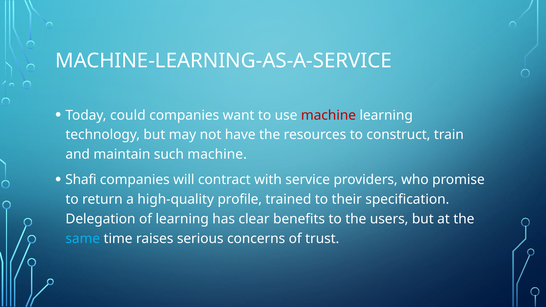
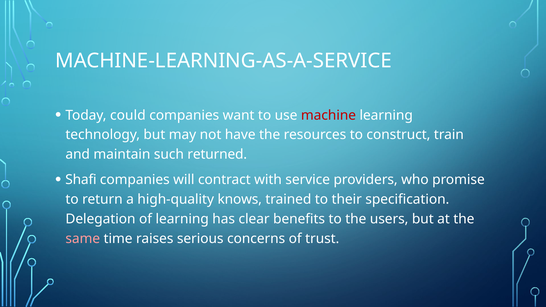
such machine: machine -> returned (217, 155)
profile: profile -> knows (240, 200)
same colour: light blue -> pink (83, 239)
